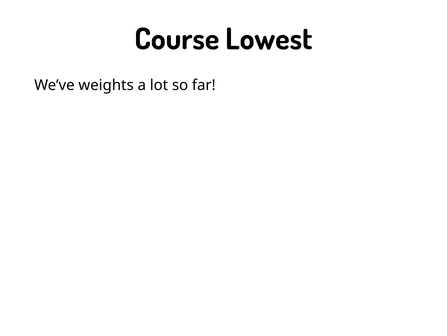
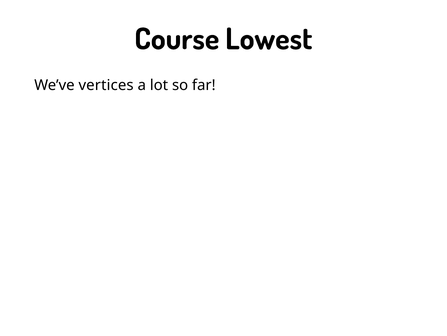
weights: weights -> vertices (106, 85)
